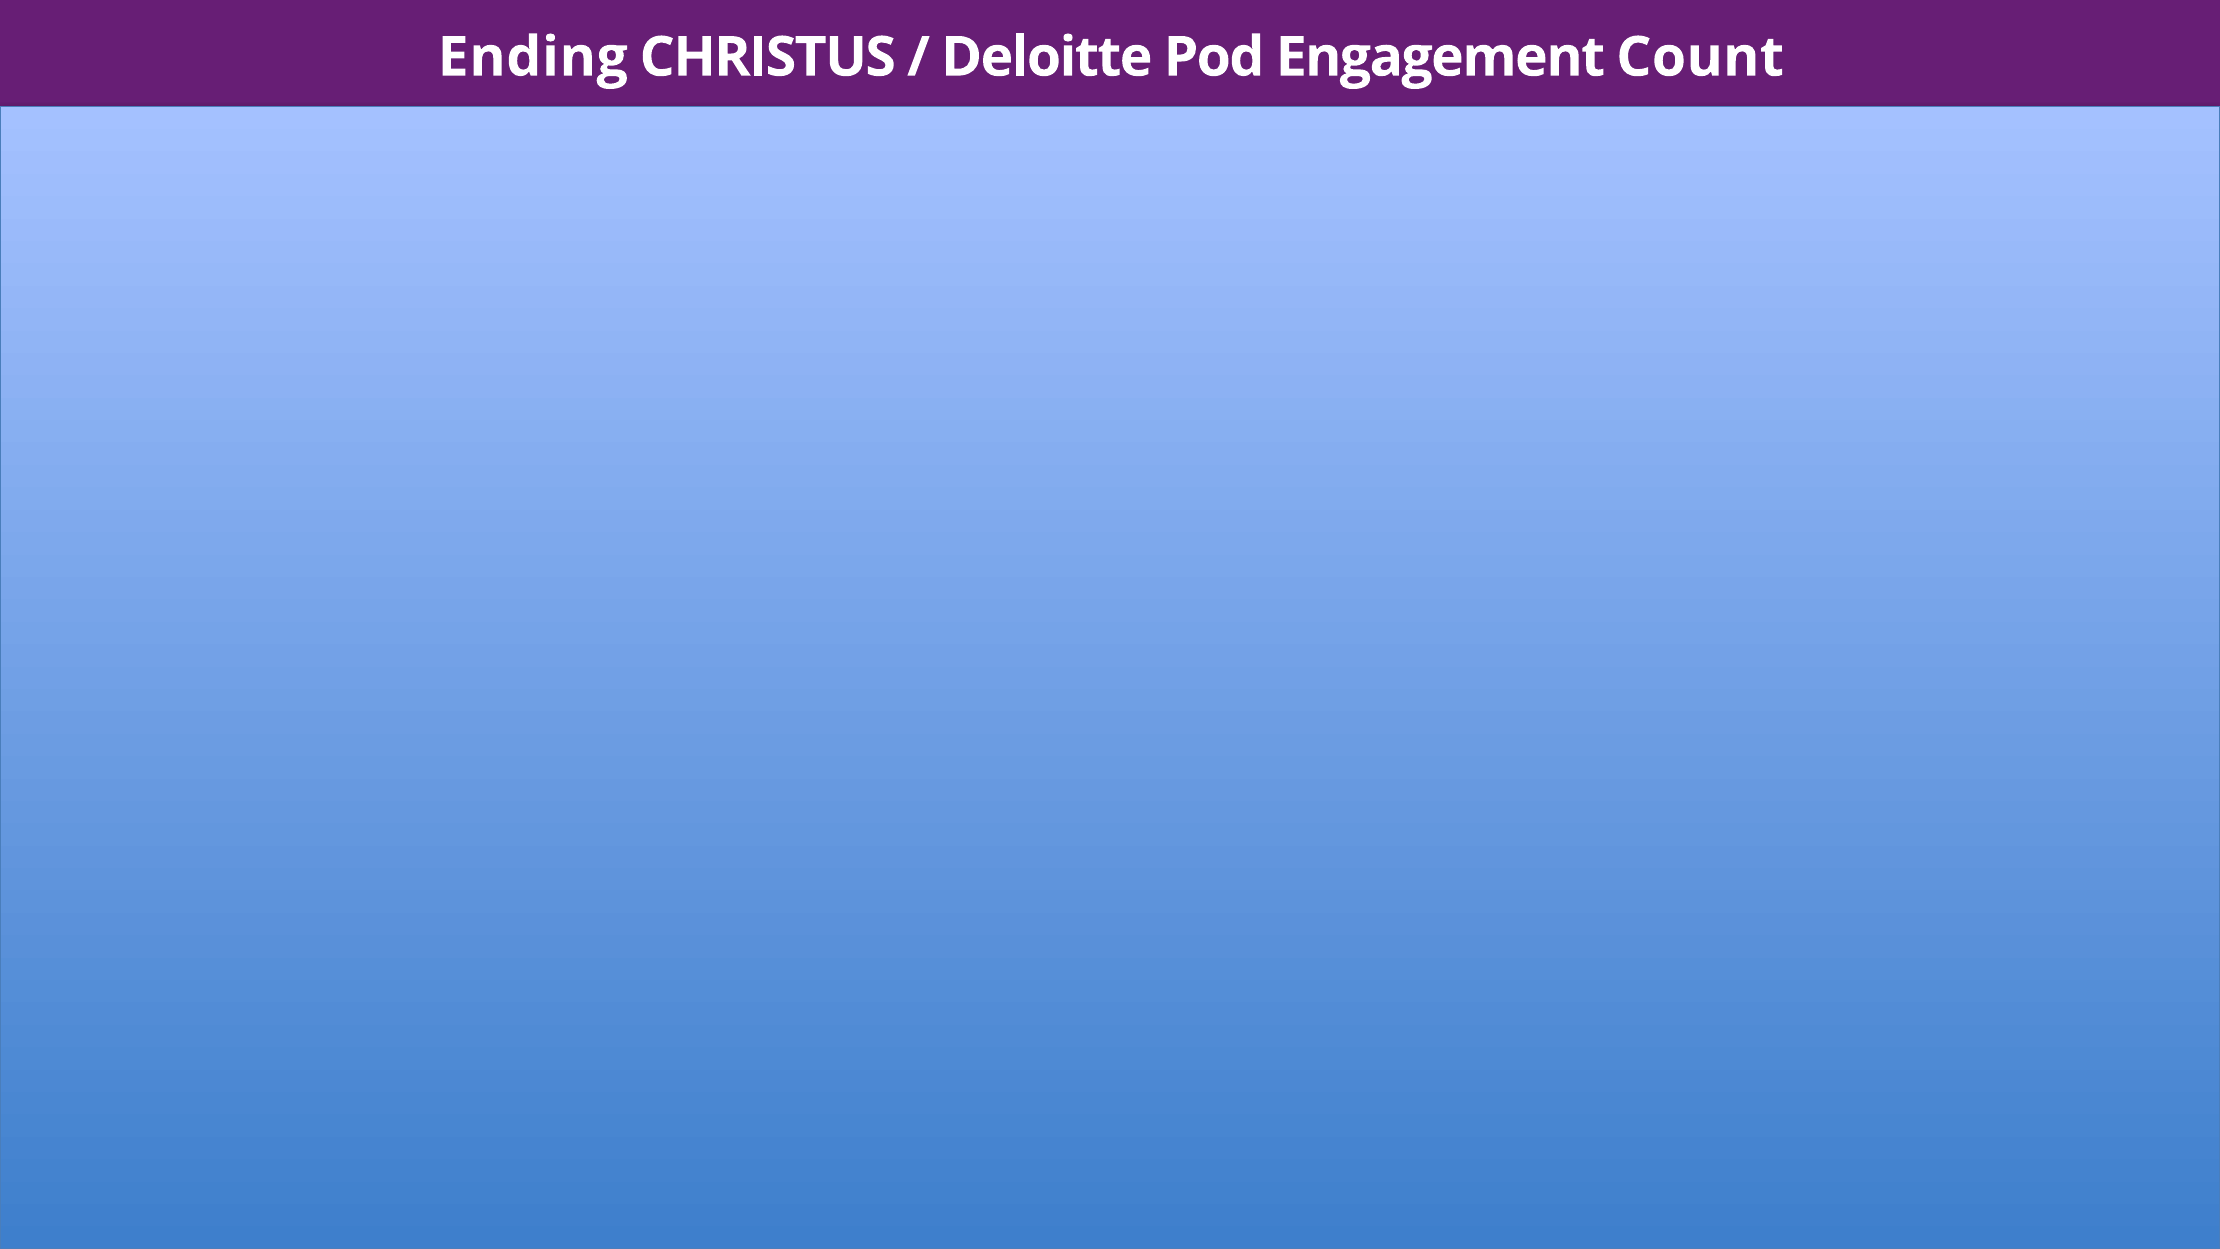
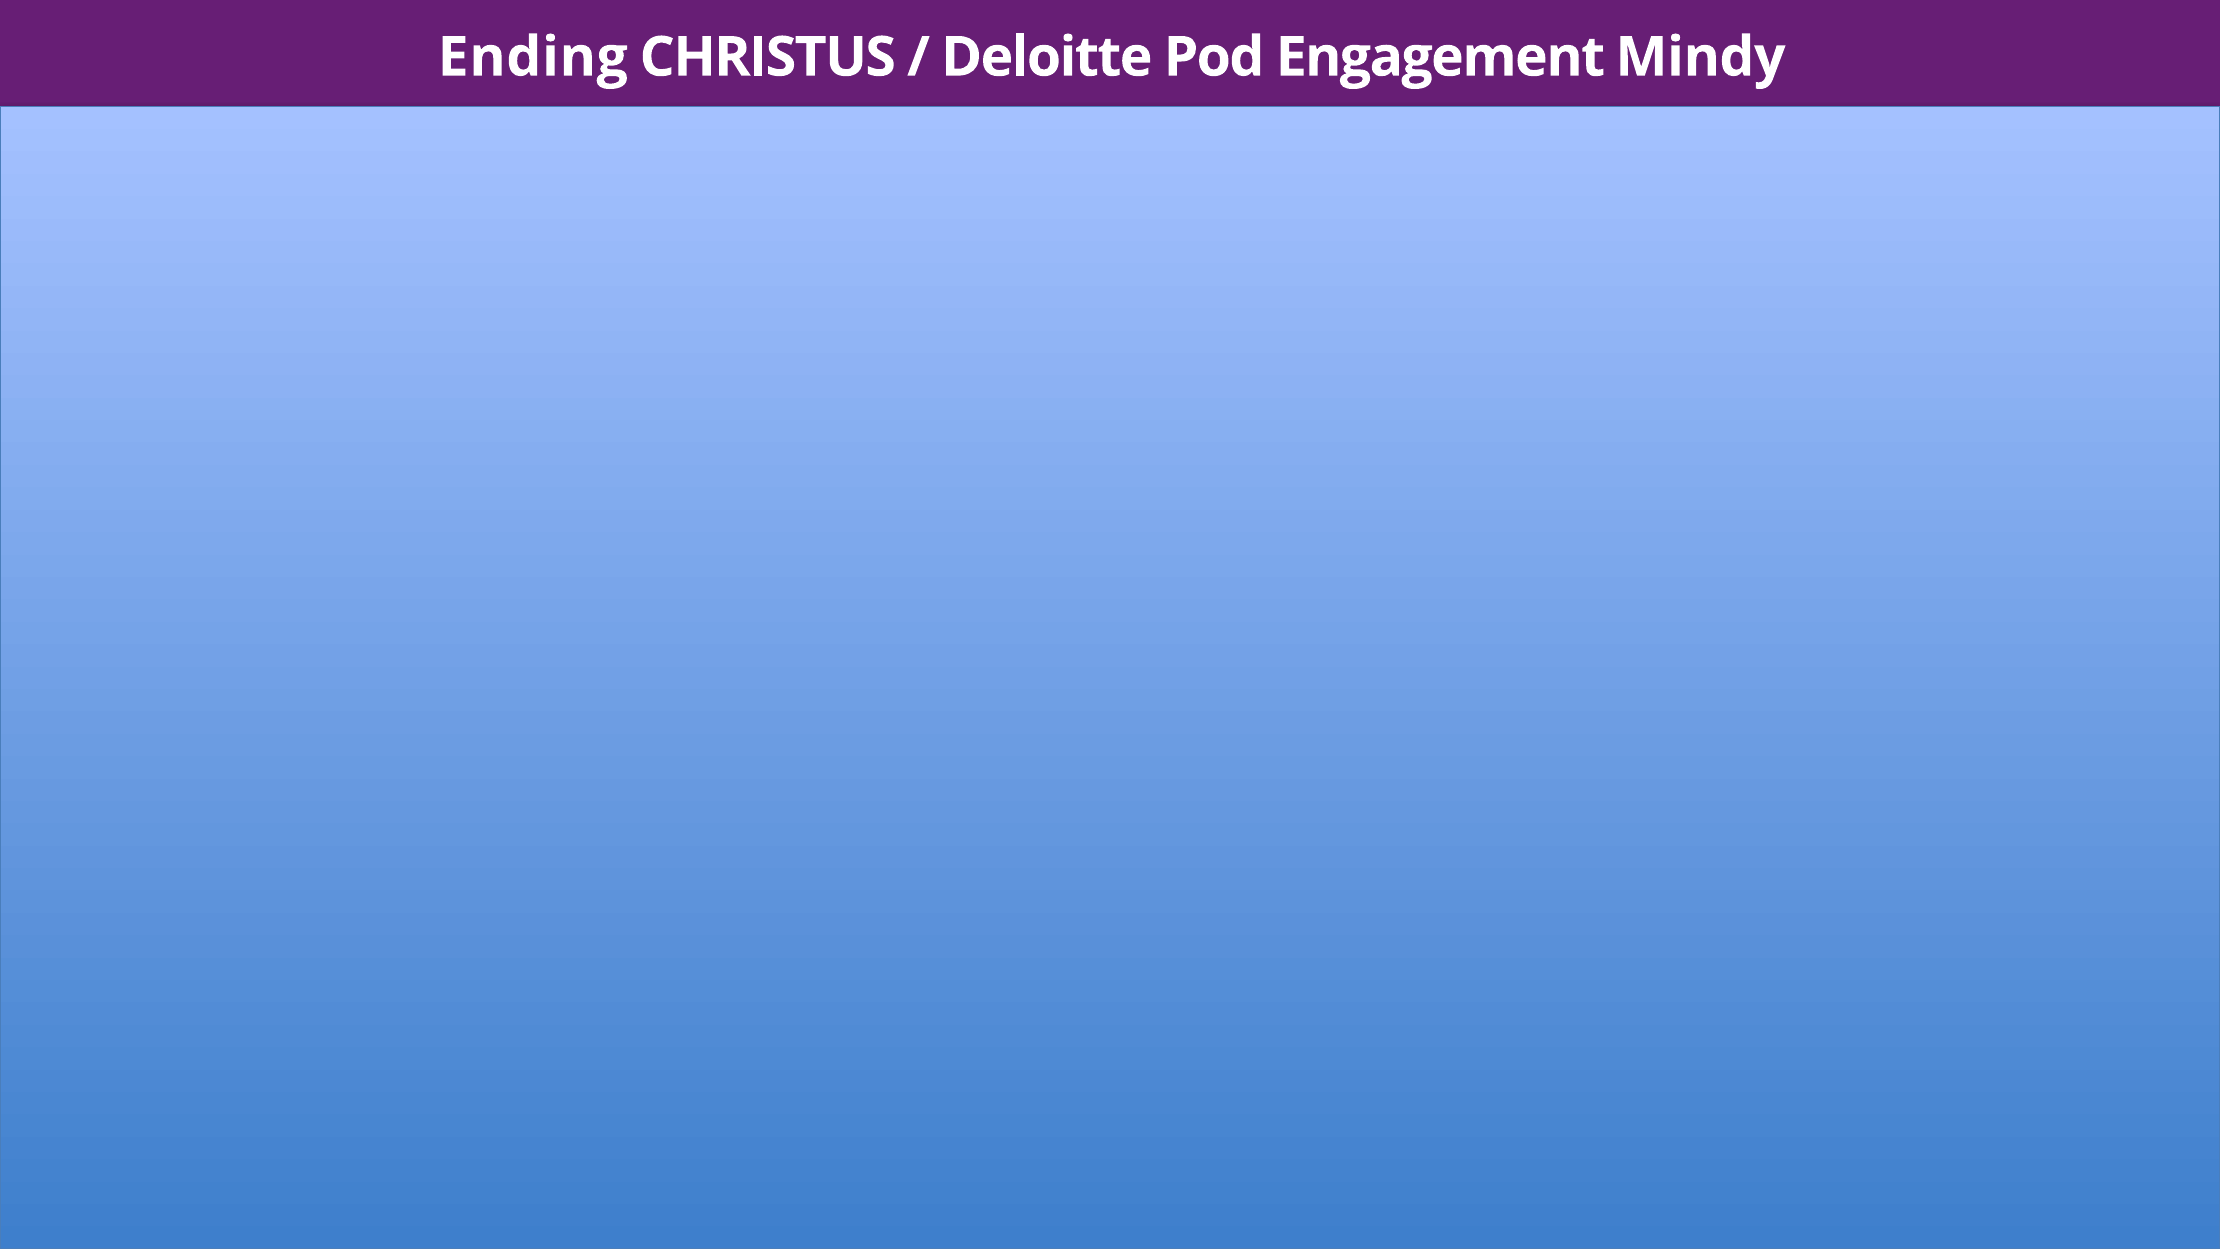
Engagement Count: Count -> Mindy (1700, 57)
